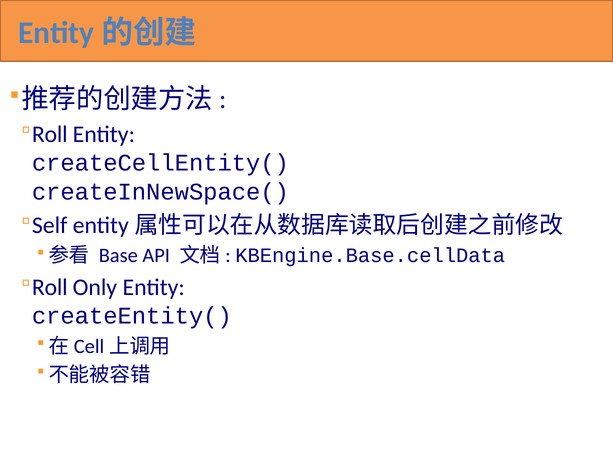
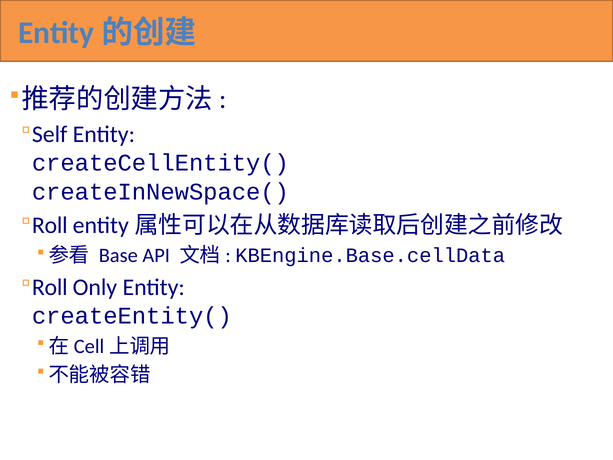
Roll: Roll -> Self (50, 134)
Self: Self -> Roll (50, 225)
